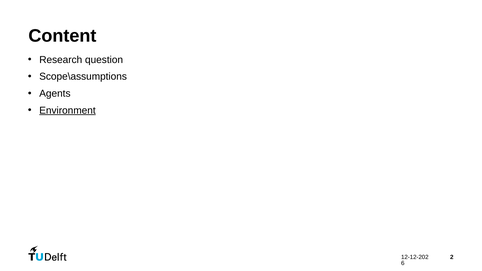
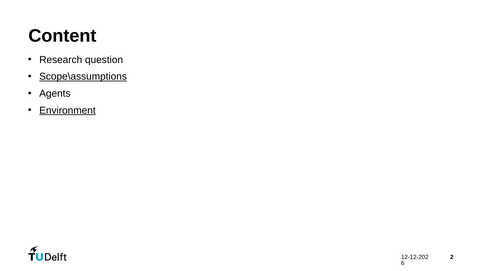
Scope\assumptions underline: none -> present (83, 77)
